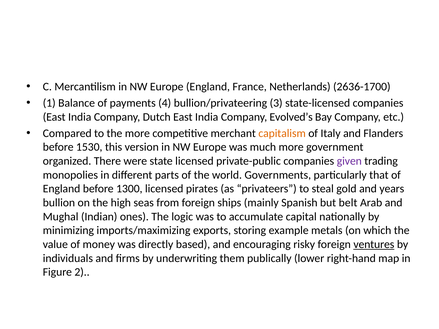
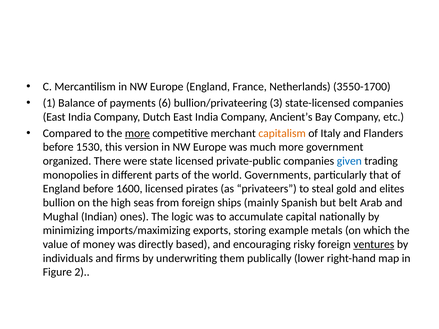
2636-1700: 2636-1700 -> 3550-1700 (362, 87)
4: 4 -> 6 (165, 103)
Evolved’s: Evolved’s -> Ancient’s (291, 117)
more underline: none -> present (137, 133)
given colour: purple -> blue (349, 161)
1300: 1300 -> 1600 (129, 189)
years: years -> elites (392, 189)
